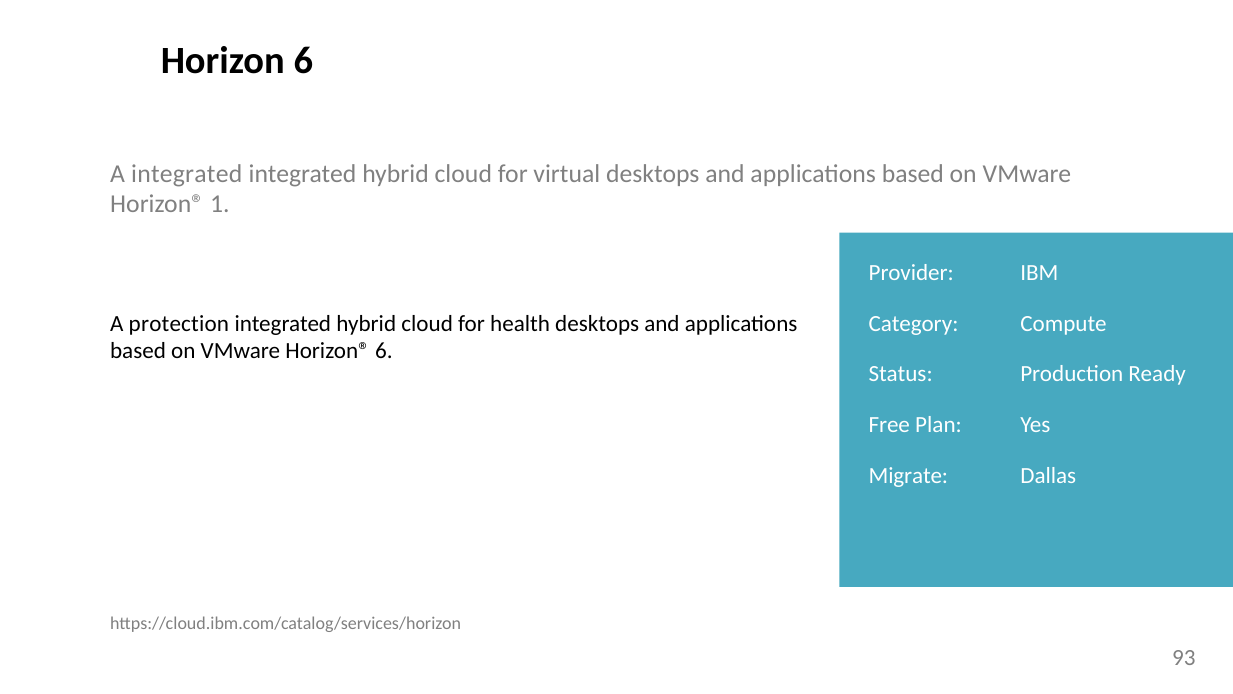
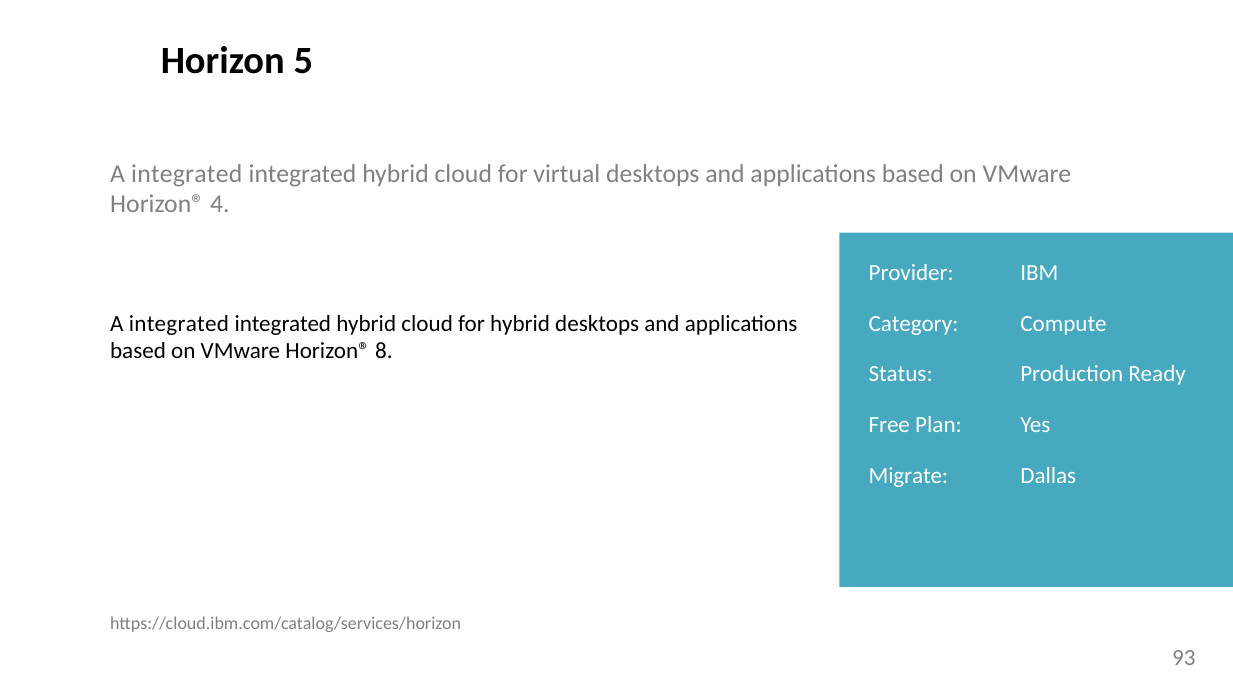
Horizon 6: 6 -> 5 (303, 61)
1: 1 -> 4 (220, 204)
protection: protection -> integrated (179, 323)
for health: health -> hybrid (520, 323)
Horizon® 6: 6 -> 8 (384, 351)
